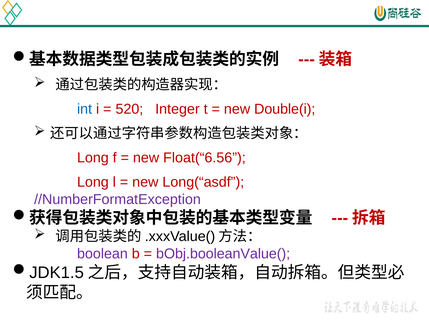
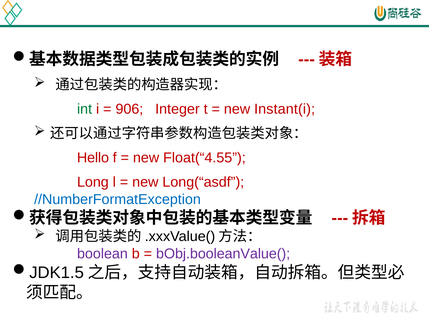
int colour: blue -> green (85, 109)
520: 520 -> 906 (129, 109)
Double(i: Double(i -> Instant(i (285, 109)
Long: Long -> Hello (93, 158)
Float(“6.56: Float(“6.56 -> Float(“4.55 (204, 158)
//NumberFormatException colour: purple -> blue (117, 199)
